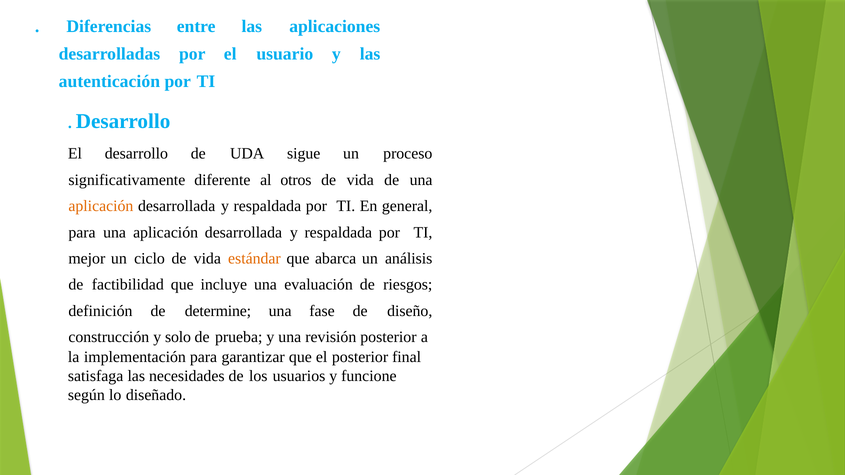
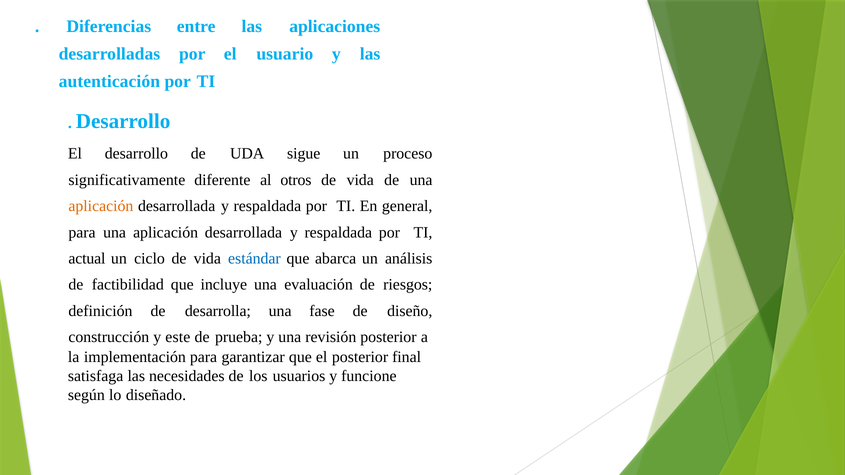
mejor: mejor -> actual (87, 259)
estándar colour: orange -> blue (254, 259)
determine: determine -> desarrolla (218, 311)
solo: solo -> este (178, 337)
